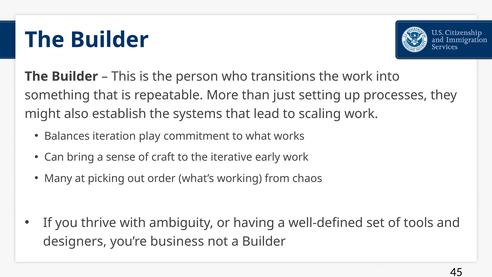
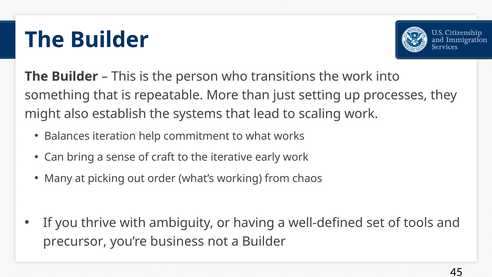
play: play -> help (150, 136)
designers: designers -> precursor (75, 241)
